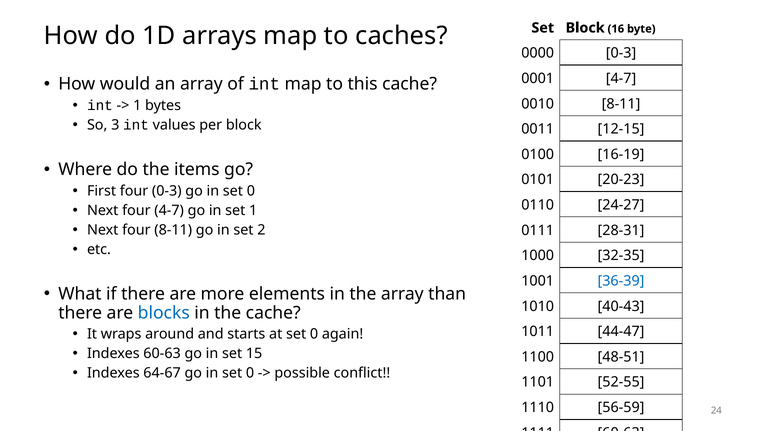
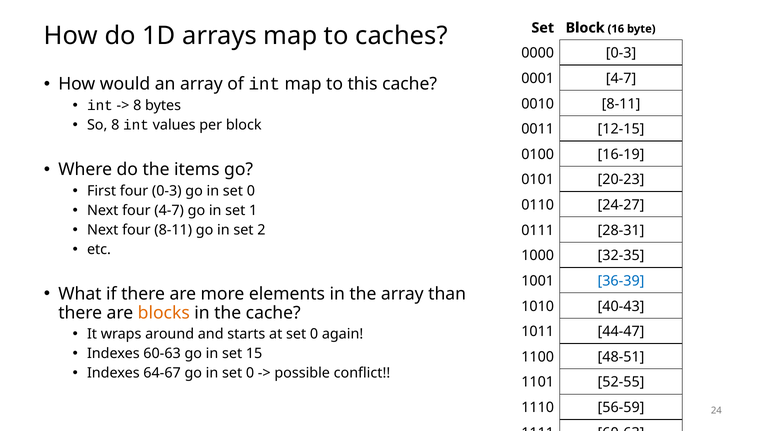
1: 1 -> 8 (137, 105)
So 3: 3 -> 8 (115, 125)
blocks colour: blue -> orange (164, 313)
